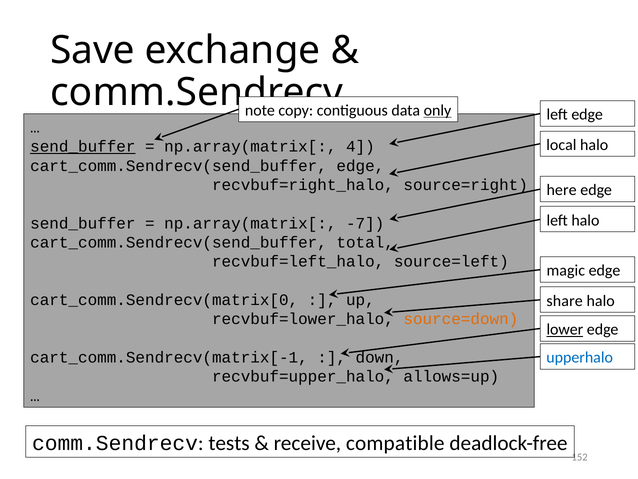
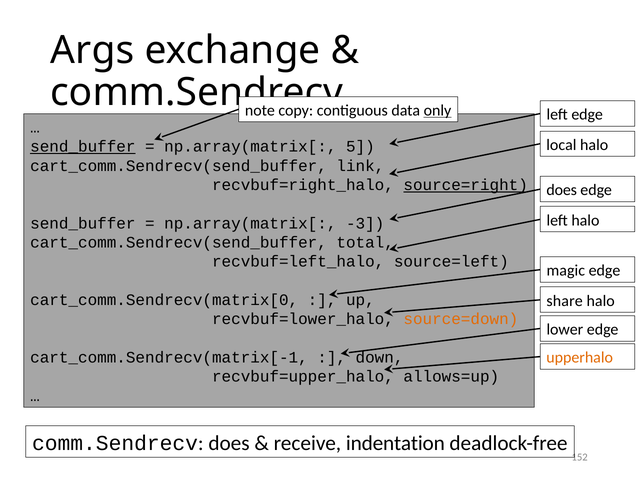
Save: Save -> Args (92, 50)
4: 4 -> 5 (360, 147)
cart_comm.Sendrecv(send_buffer edge: edge -> link (360, 166)
source=right underline: none -> present (466, 185)
here: here -> does (562, 190)
-7: -7 -> -3 (365, 223)
lower underline: present -> none (565, 329)
upperhalo colour: blue -> orange (580, 357)
comm.Sendrecv tests: tests -> does (229, 443)
compatible: compatible -> indentation (395, 443)
